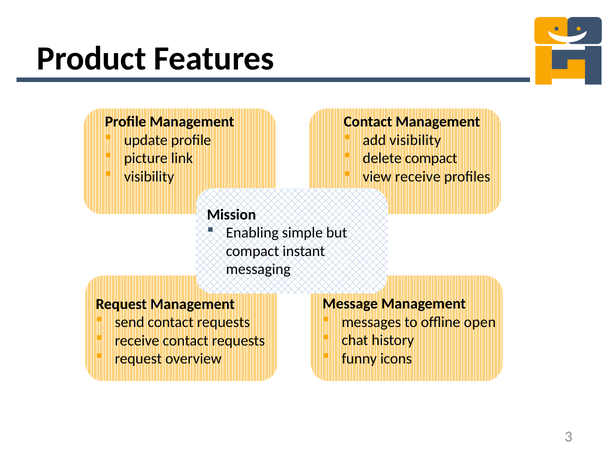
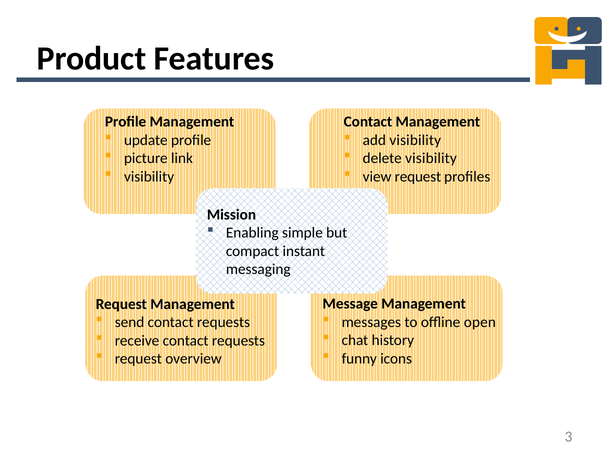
delete compact: compact -> visibility (431, 158)
view receive: receive -> request (418, 176)
